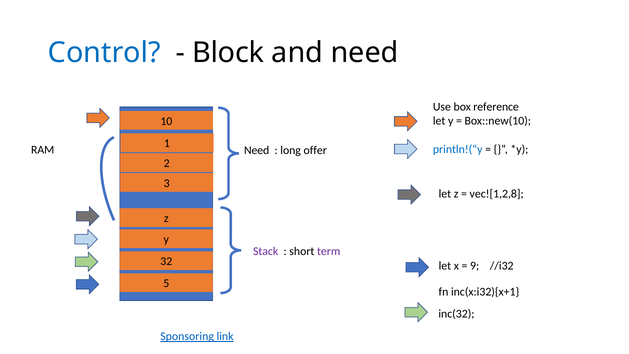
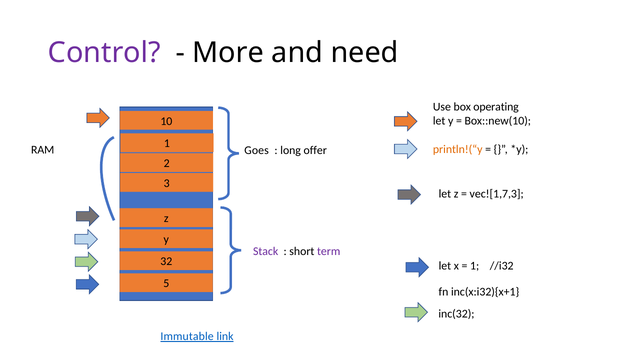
Control colour: blue -> purple (104, 53)
Block: Block -> More (228, 53)
reference: reference -> operating (496, 107)
println!(“y colour: blue -> orange (458, 149)
Need: Need -> Goes (257, 150)
vec![1,2,8: vec![1,2,8 -> vec![1,7,3 (497, 194)
9: 9 -> 1 (475, 266)
Sponsoring: Sponsoring -> Immutable (187, 336)
